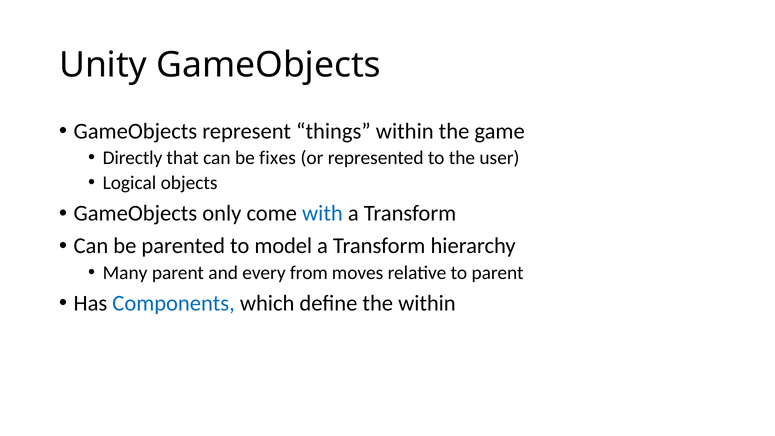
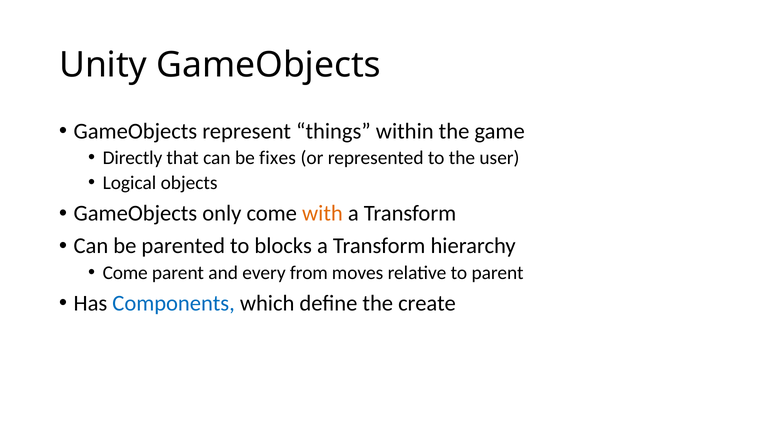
with colour: blue -> orange (322, 213)
model: model -> blocks (283, 246)
Many: Many -> Come (125, 273)
the within: within -> create (427, 303)
